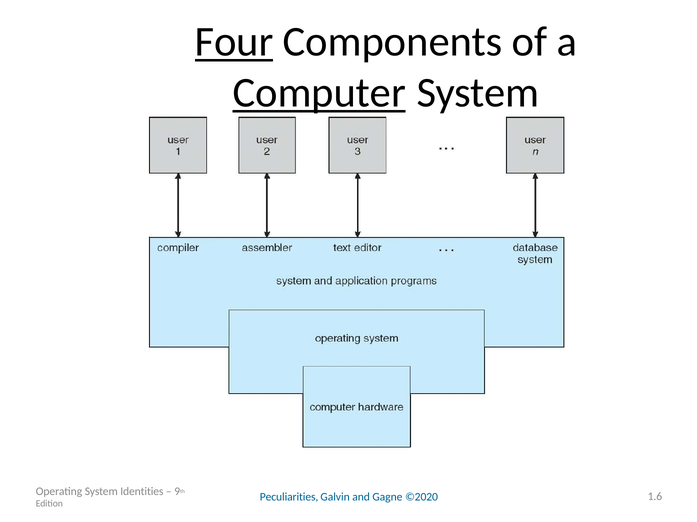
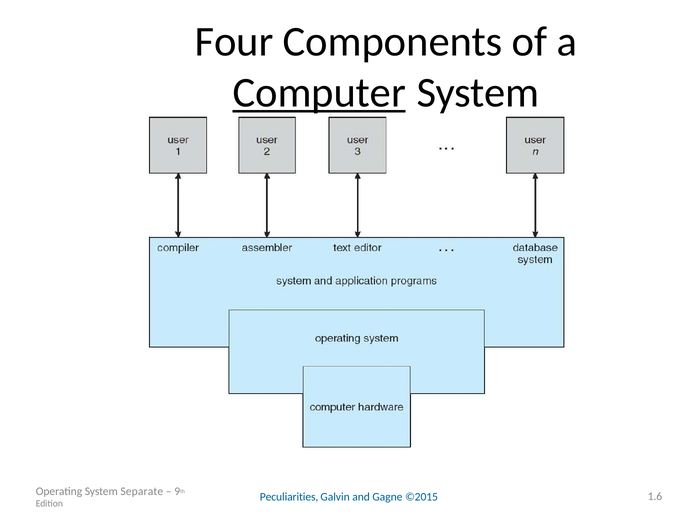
Four underline: present -> none (234, 42)
Identities: Identities -> Separate (142, 492)
©2020: ©2020 -> ©2015 (422, 498)
